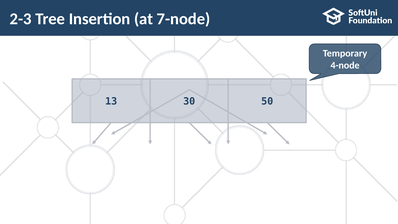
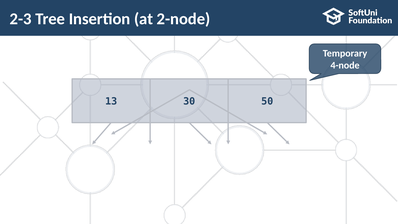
7-node: 7-node -> 2-node (183, 19)
